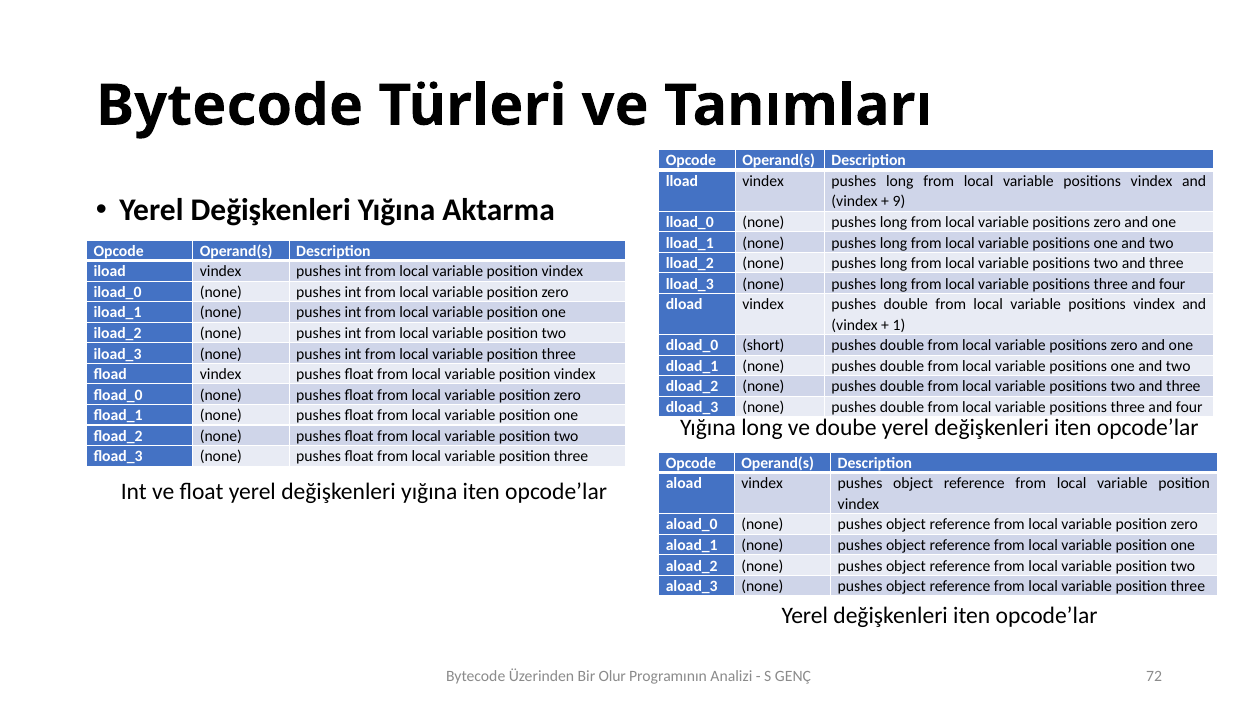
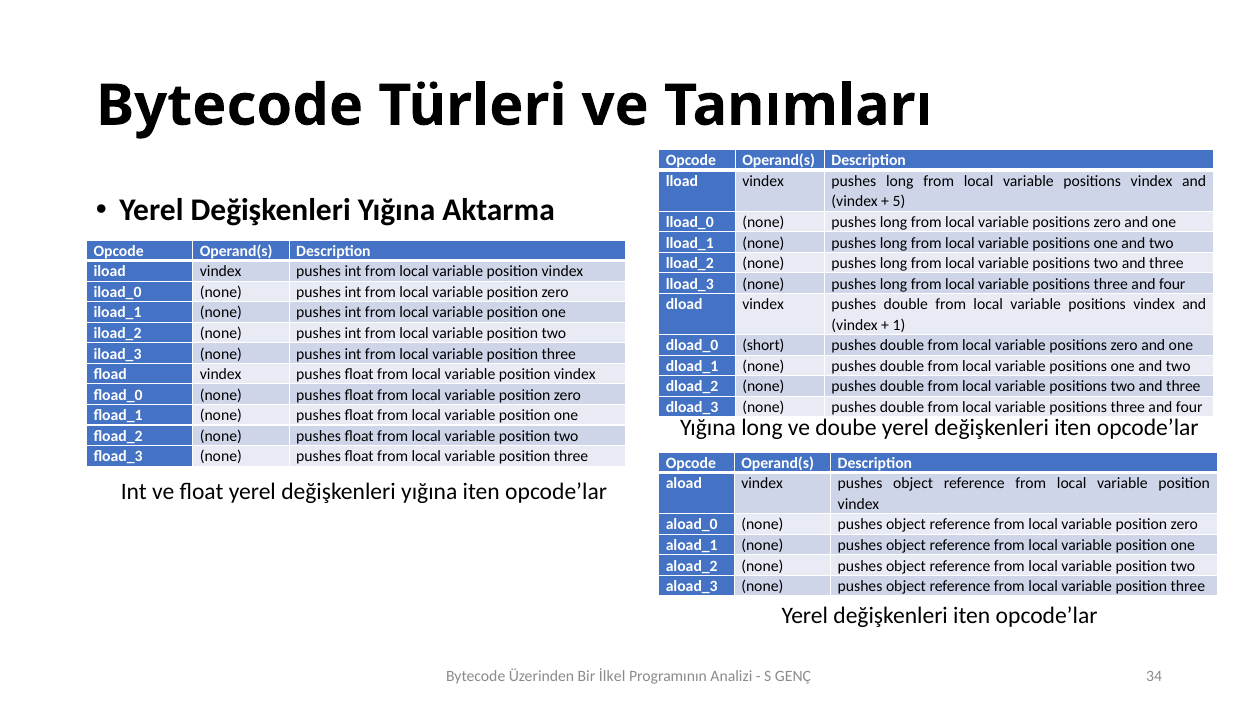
9: 9 -> 5 (899, 202)
Olur: Olur -> İlkel (612, 676)
72: 72 -> 34 (1154, 676)
